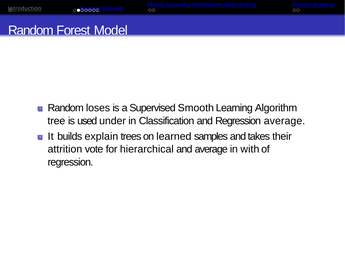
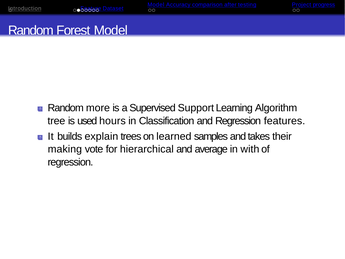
loses: loses -> more (98, 108)
Smooth: Smooth -> Support (196, 108)
under: under -> hours (112, 121)
Regression average: average -> features (285, 121)
attrition: attrition -> making (65, 149)
